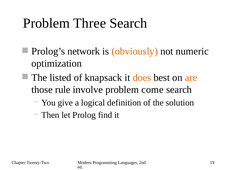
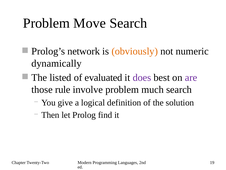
Three: Three -> Move (90, 23)
optimization: optimization -> dynamically (57, 63)
knapsack: knapsack -> evaluated (103, 77)
does colour: orange -> purple (142, 77)
are colour: orange -> purple (191, 77)
come: come -> much (153, 89)
